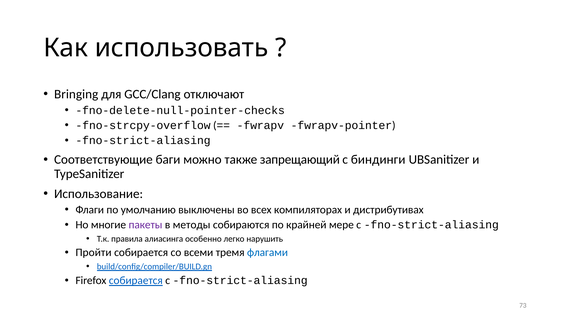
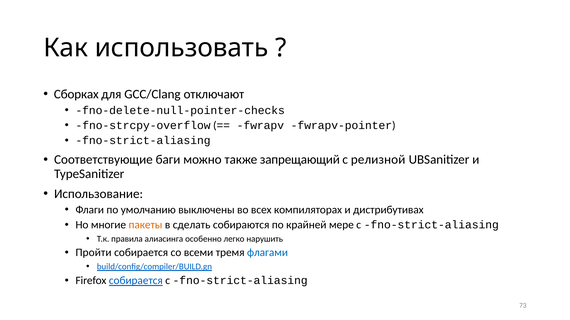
Bringing: Bringing -> Сборках (76, 94)
биндинги: биндинги -> релизной (378, 160)
пакеты colour: purple -> orange (146, 225)
методы: методы -> сделать (192, 225)
